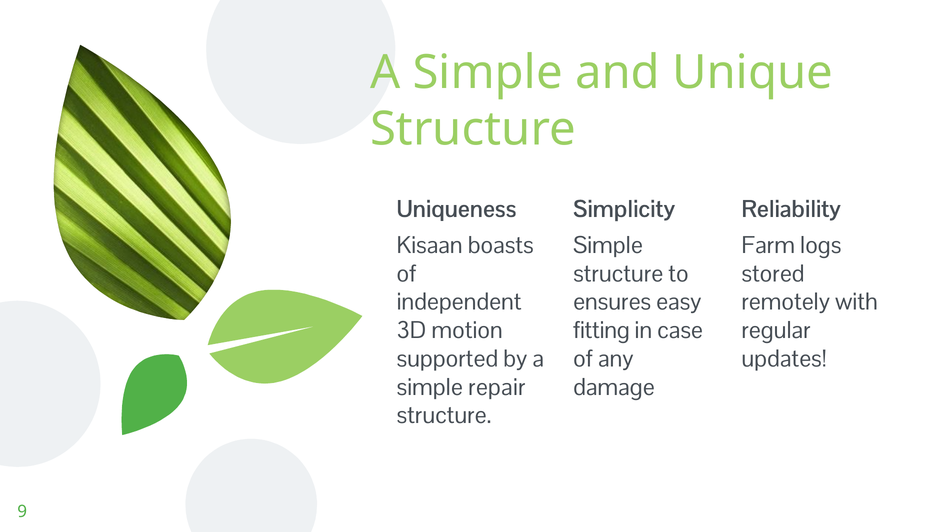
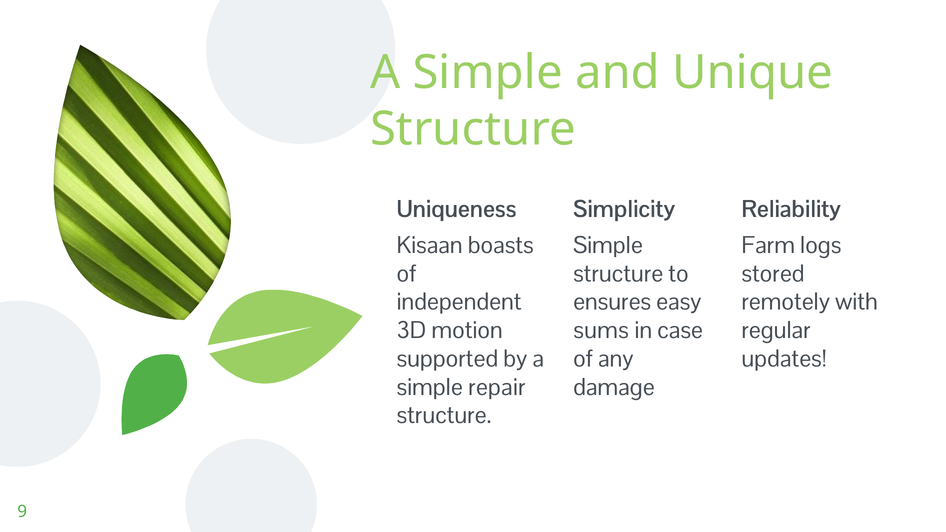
fitting: fitting -> sums (601, 331)
